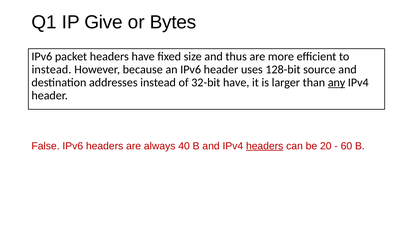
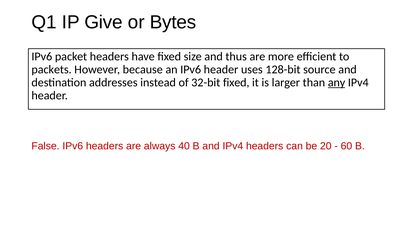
instead: instead -> packets (52, 70)
32-bit have: have -> fixed (236, 83)
headers underline: present -> none (265, 146)
